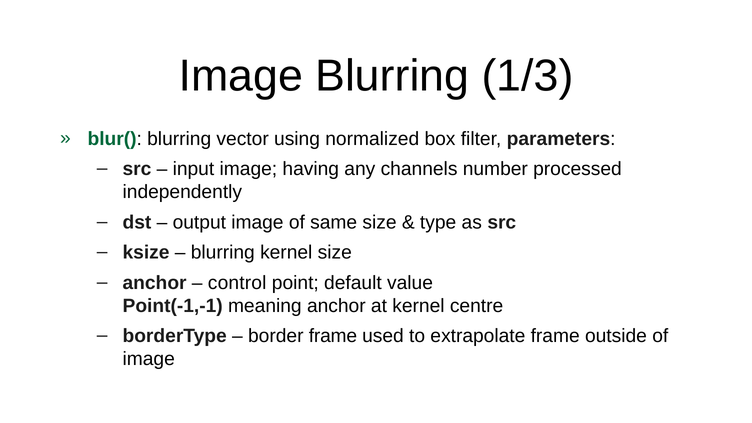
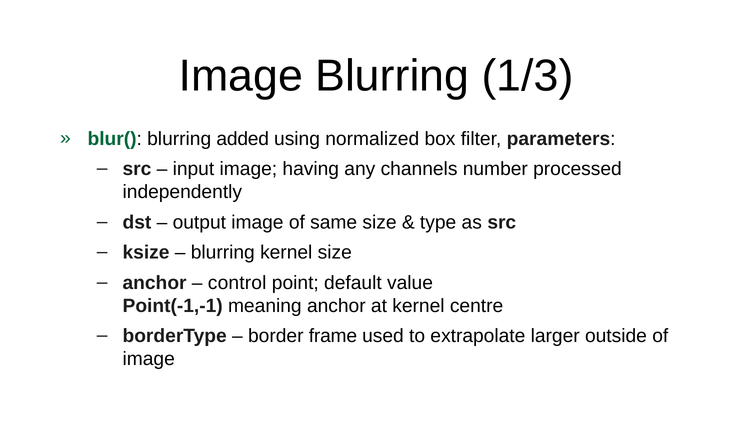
vector: vector -> added (243, 139)
extrapolate frame: frame -> larger (555, 336)
